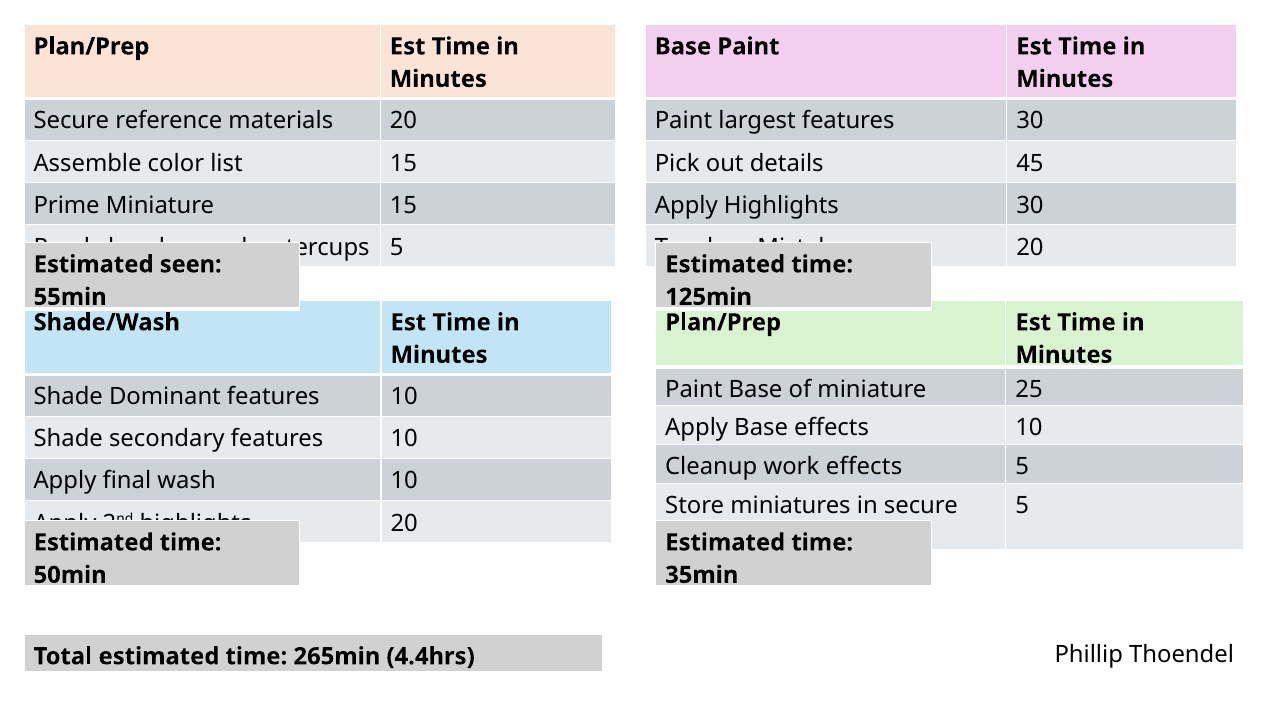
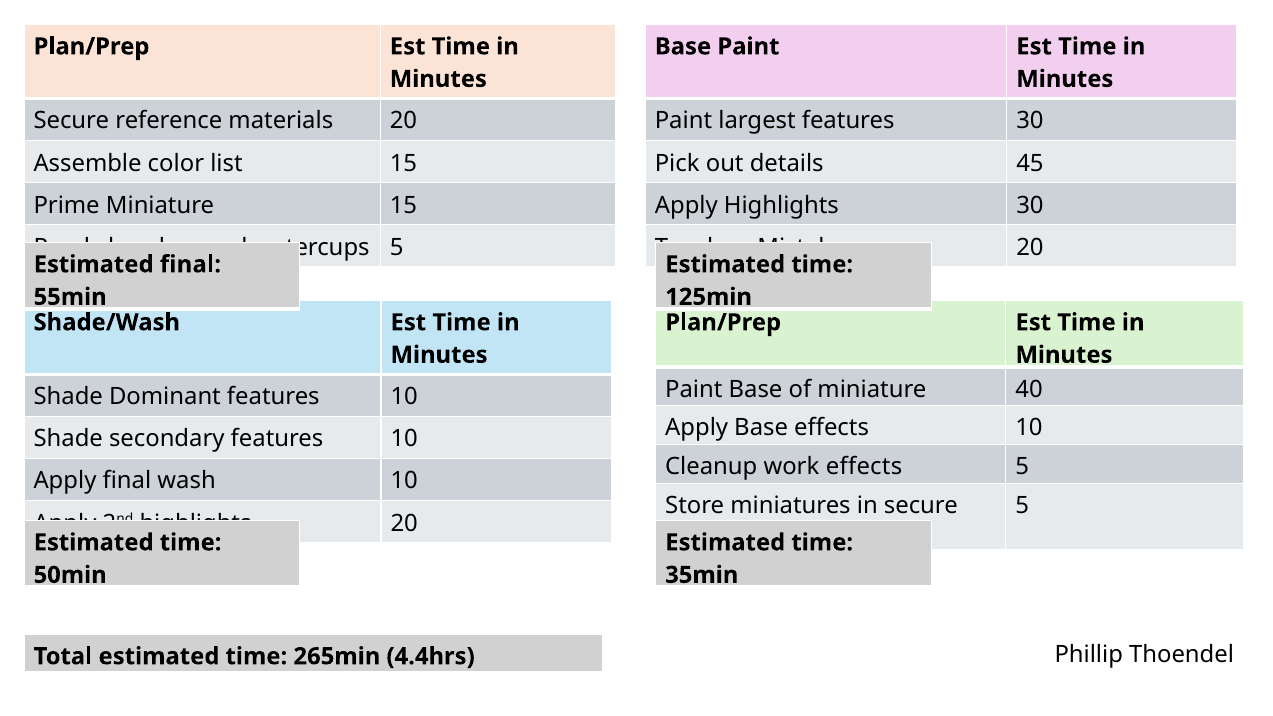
Estimated seen: seen -> final (190, 264)
25: 25 -> 40 (1029, 389)
